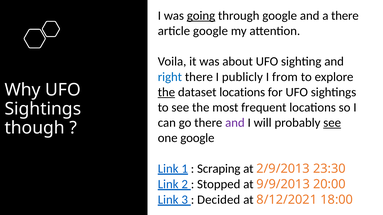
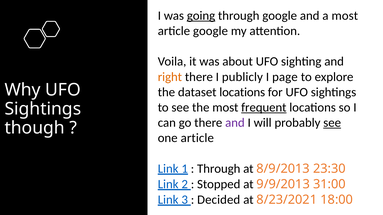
a there: there -> most (345, 16)
right colour: blue -> orange (170, 77)
from: from -> page (285, 77)
the underline: present -> none (166, 92)
frequent underline: none -> present (264, 108)
one google: google -> article (197, 138)
Scraping: Scraping -> Through (219, 169)
2/9/2013: 2/9/2013 -> 8/9/2013 (283, 169)
20:00: 20:00 -> 31:00 (329, 185)
8/12/2021: 8/12/2021 -> 8/23/2021 (287, 200)
